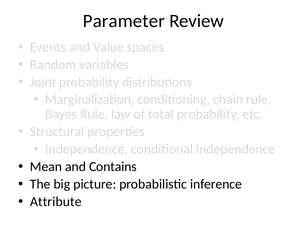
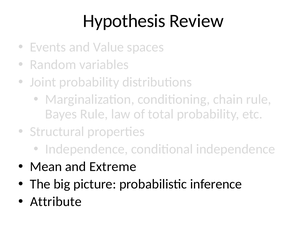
Parameter: Parameter -> Hypothesis (124, 21)
Contains: Contains -> Extreme (113, 167)
